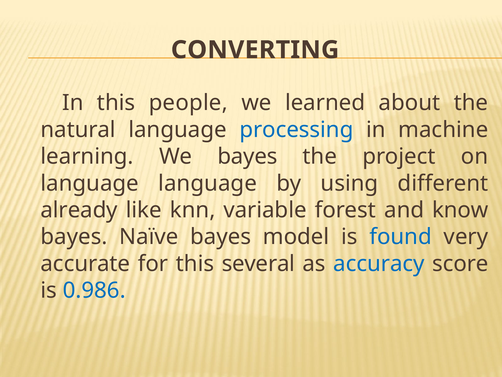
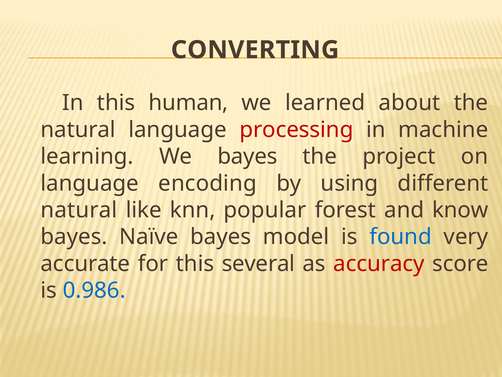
people: people -> human (188, 103)
processing colour: blue -> red (296, 130)
language language: language -> encoding (208, 183)
already: already -> natural (79, 210)
variable: variable -> popular (265, 210)
accuracy colour: blue -> red (379, 263)
